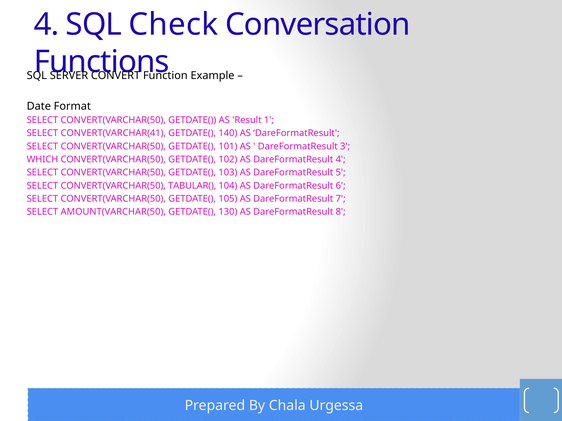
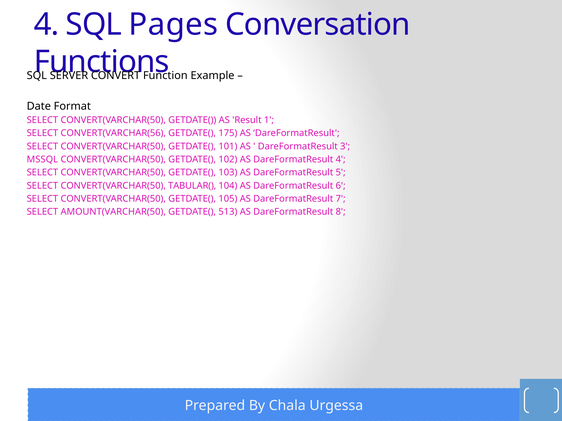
Check: Check -> Pages (173, 25)
CONVERT(VARCHAR(41: CONVERT(VARCHAR(41 -> CONVERT(VARCHAR(56 (113, 133)
140: 140 -> 175 (228, 133)
WHICH: WHICH -> MSSQL (42, 160)
130: 130 -> 513 (228, 212)
